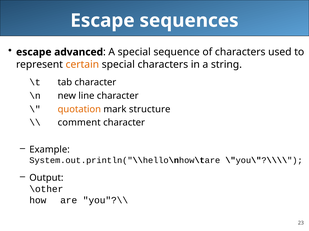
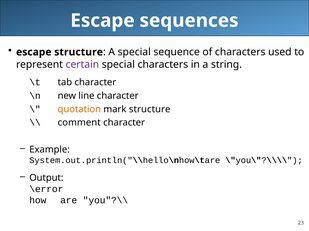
escape advanced: advanced -> structure (79, 52)
certain colour: orange -> purple (82, 65)
\other: \other -> \error (46, 190)
